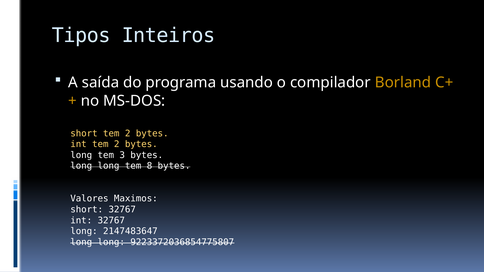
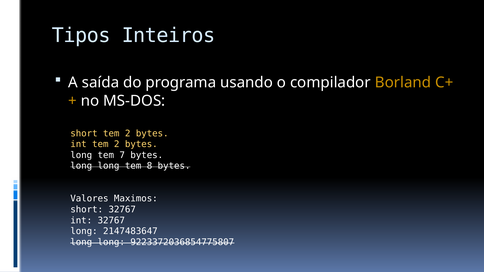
3: 3 -> 7 (122, 155)
